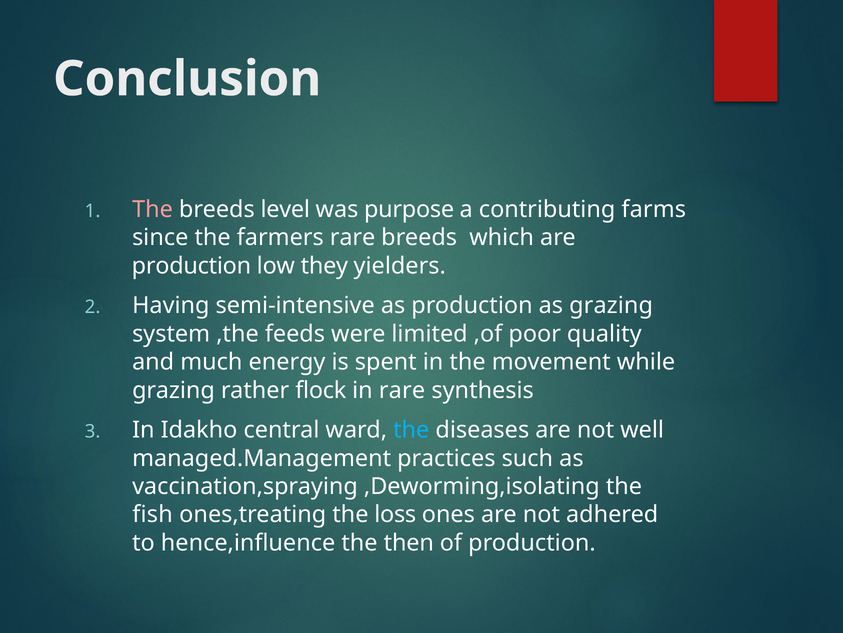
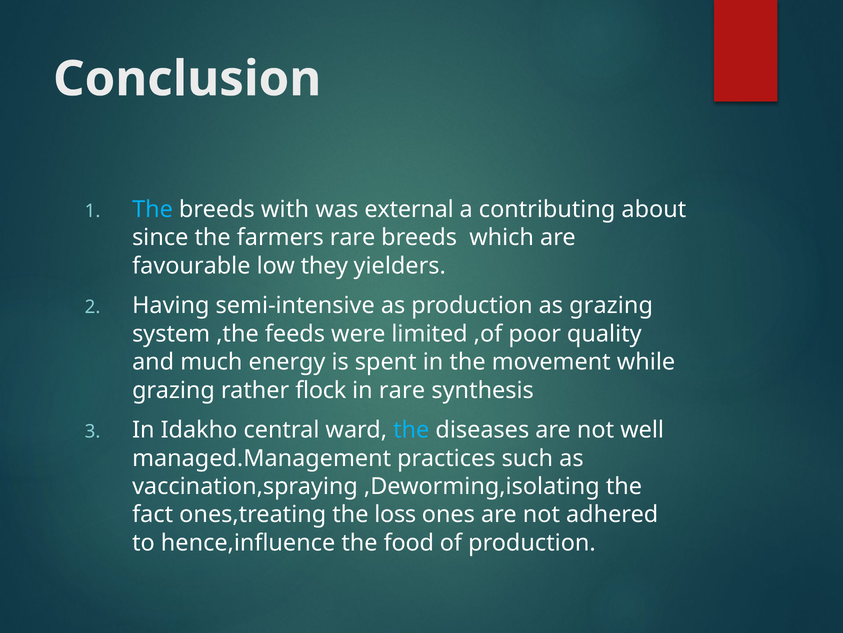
The colour: pink -> light blue (153, 209)
level: level -> with (285, 209)
purpose: purpose -> external (409, 209)
farms: farms -> about (654, 209)
production: production -> favourable (191, 266)
fish: fish -> fact (153, 514)
then: then -> food (409, 542)
